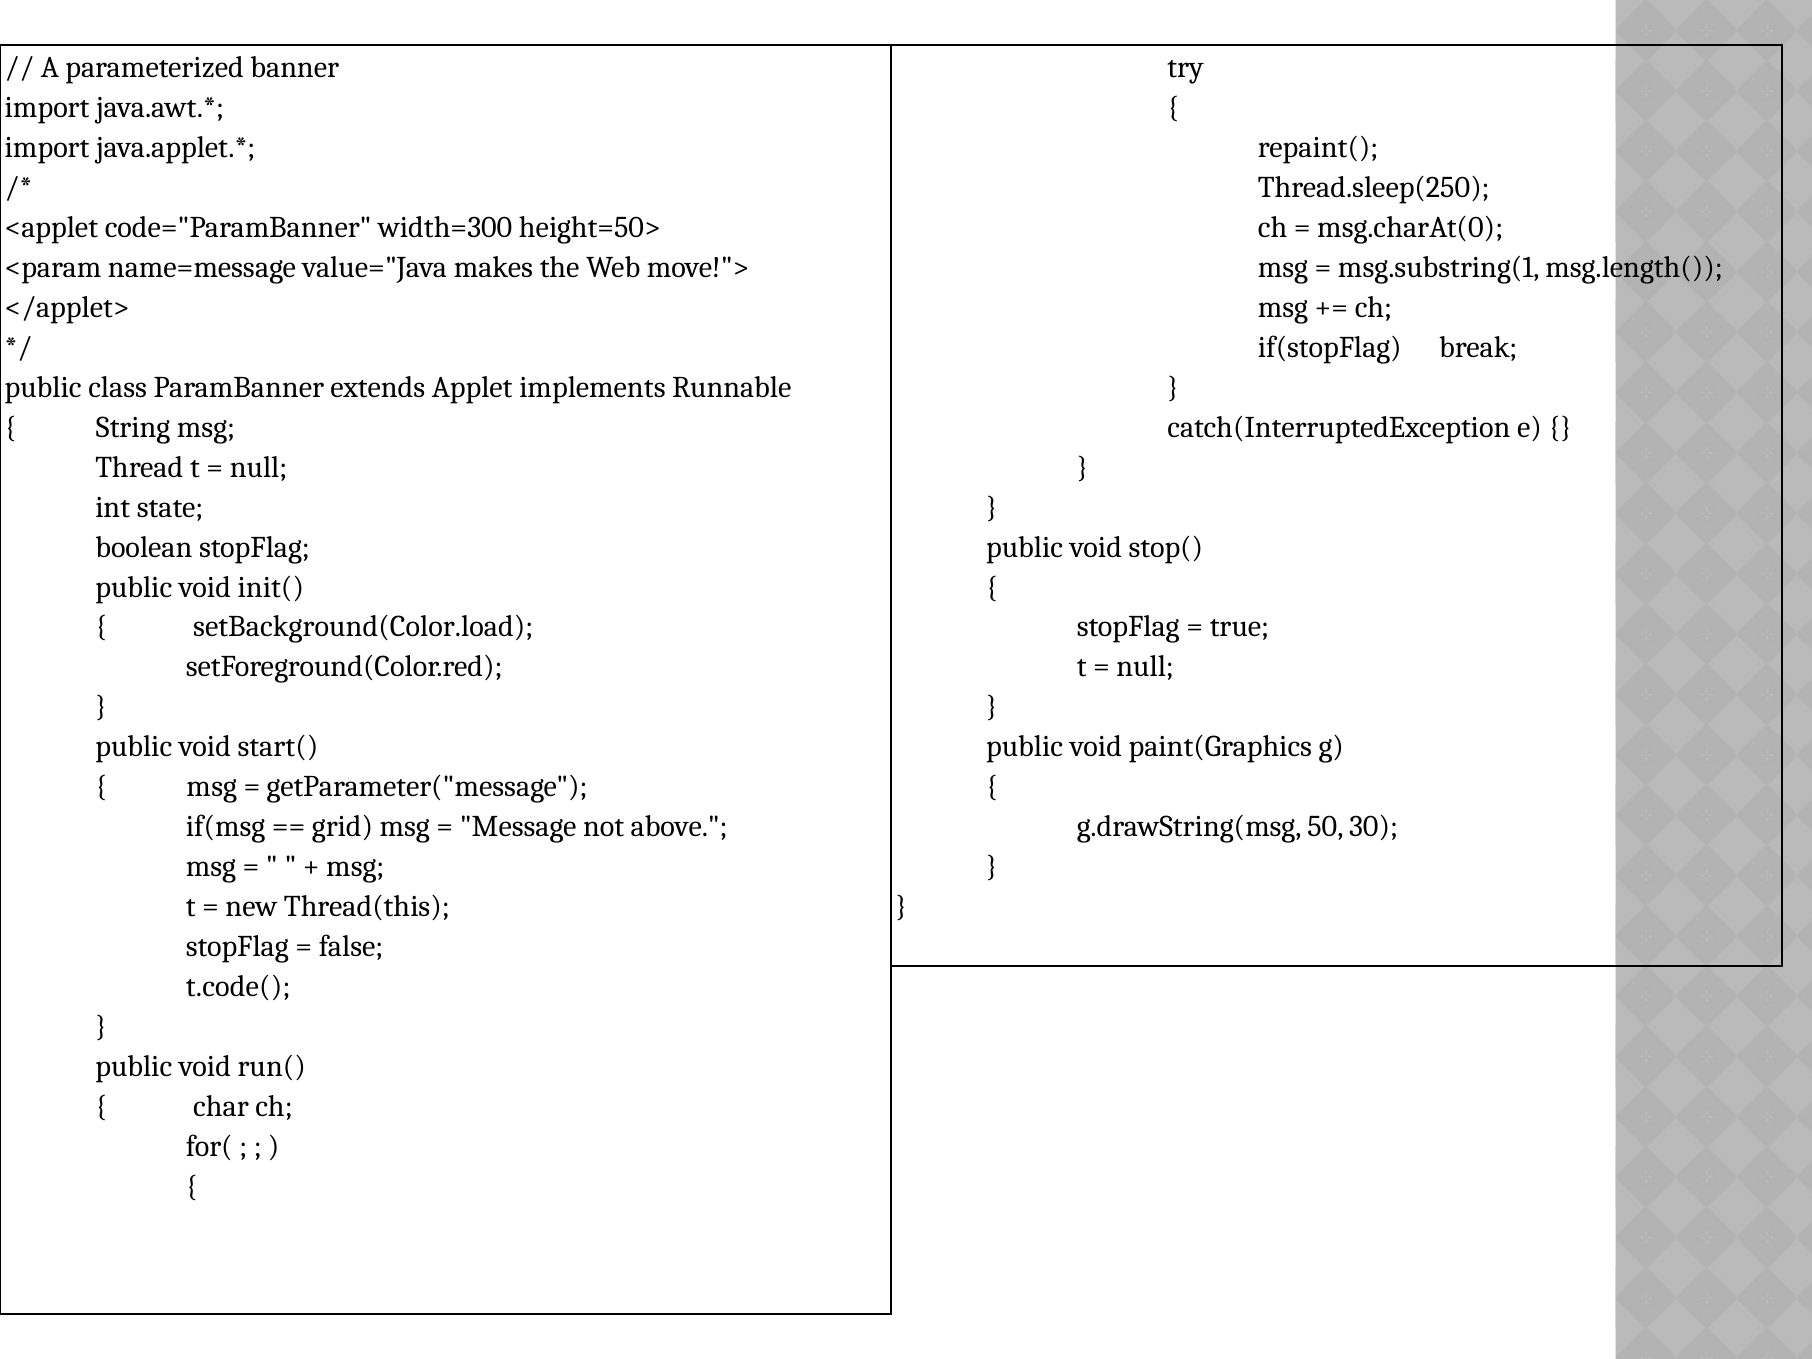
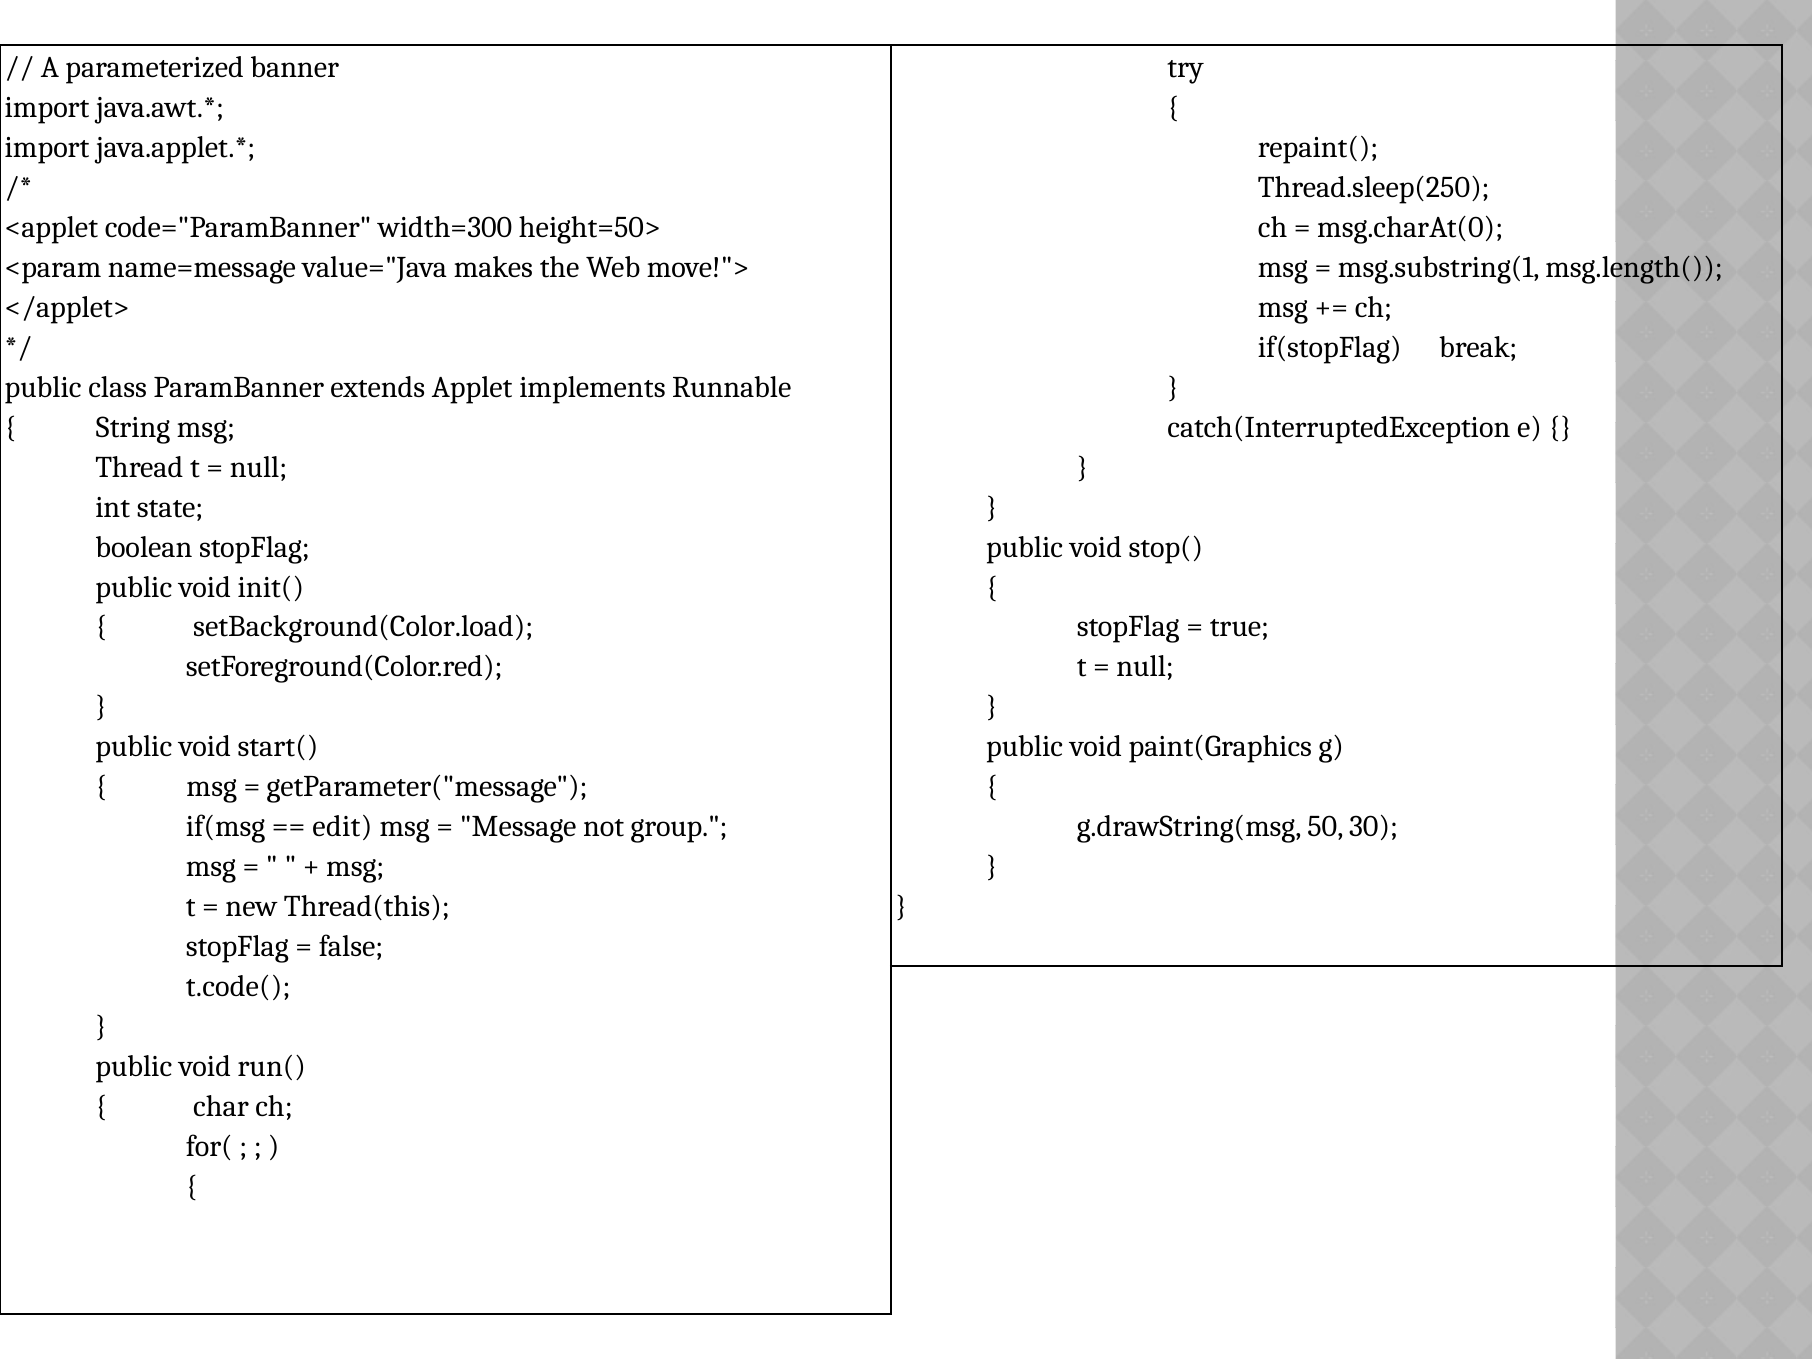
grid: grid -> edit (342, 827)
above: above -> group (679, 827)
